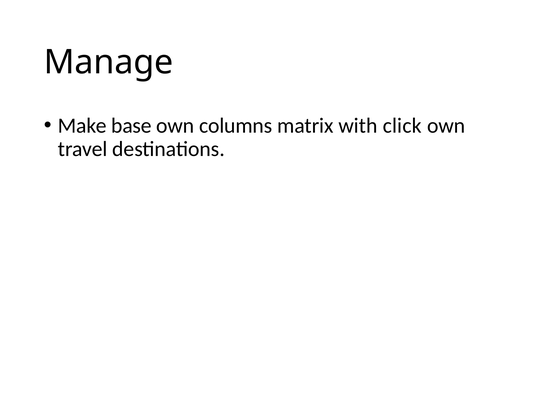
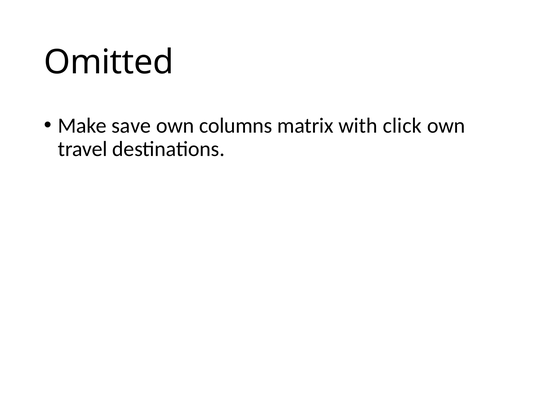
Manage: Manage -> Omitted (109, 62)
base: base -> save (131, 126)
